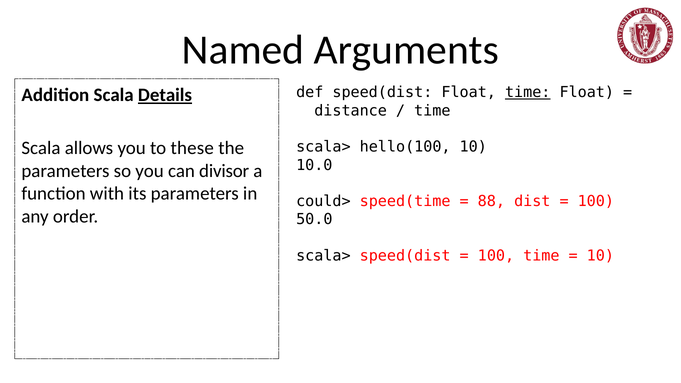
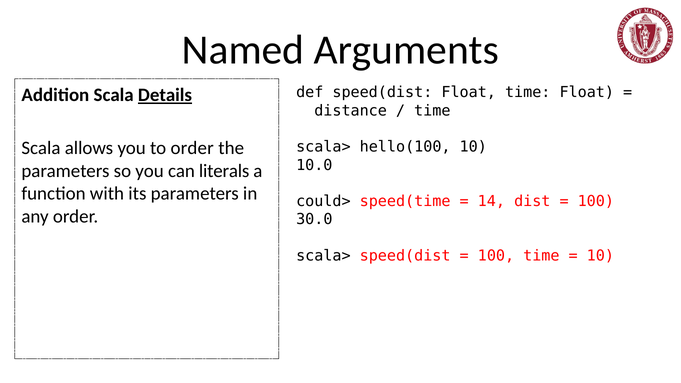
time underline: present -> none (528, 92)
to these: these -> order (192, 148)
divisor: divisor -> literals (224, 171)
88: 88 -> 14 (491, 201)
50.0: 50.0 -> 30.0 (314, 219)
